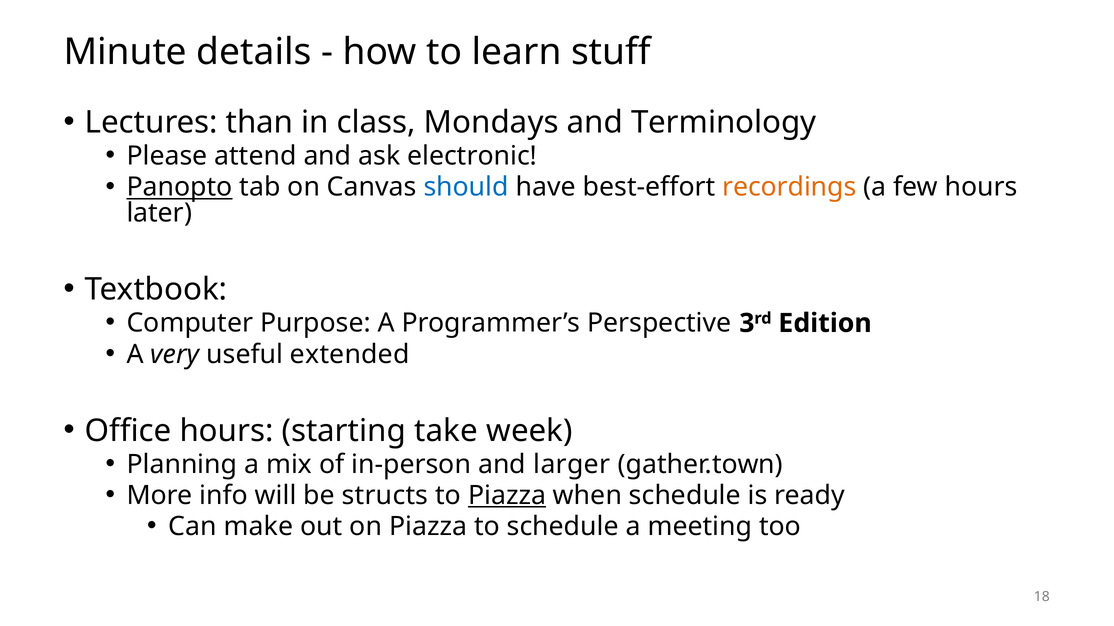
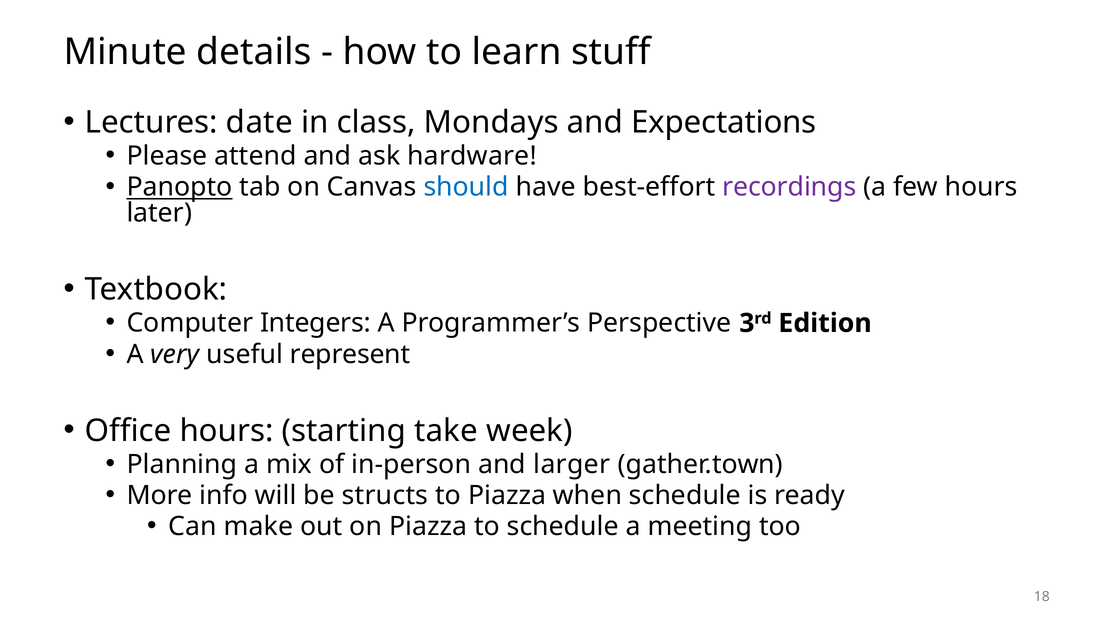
than: than -> date (259, 123)
Terminology: Terminology -> Expectations (724, 123)
electronic: electronic -> hardware (472, 156)
recordings colour: orange -> purple (789, 187)
Purpose: Purpose -> Integers (315, 323)
extended: extended -> represent (350, 355)
Piazza underline: present -> none (507, 496)
